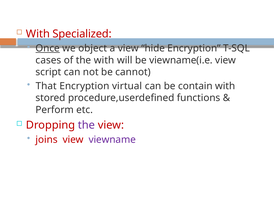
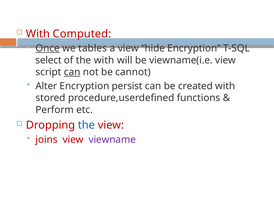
Specialized: Specialized -> Computed (82, 34)
object: object -> tables (93, 48)
cases: cases -> select (49, 60)
can underline: none -> present (72, 72)
That: That -> Alter (46, 86)
virtual: virtual -> persist (127, 86)
contain: contain -> created (195, 86)
the colour: purple -> blue (86, 125)
